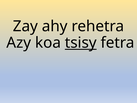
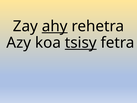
ahy underline: none -> present (55, 26)
